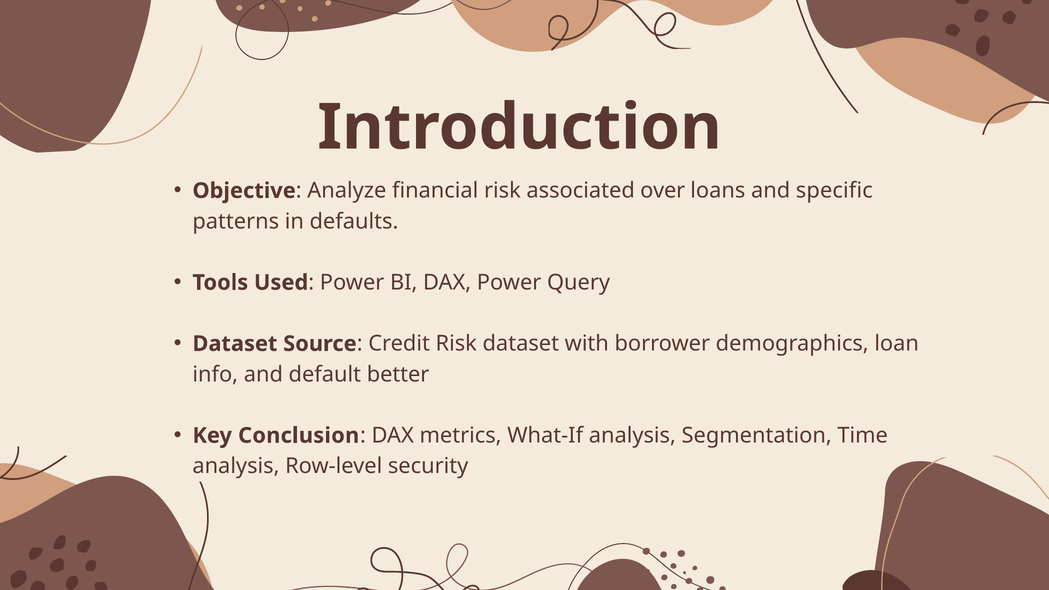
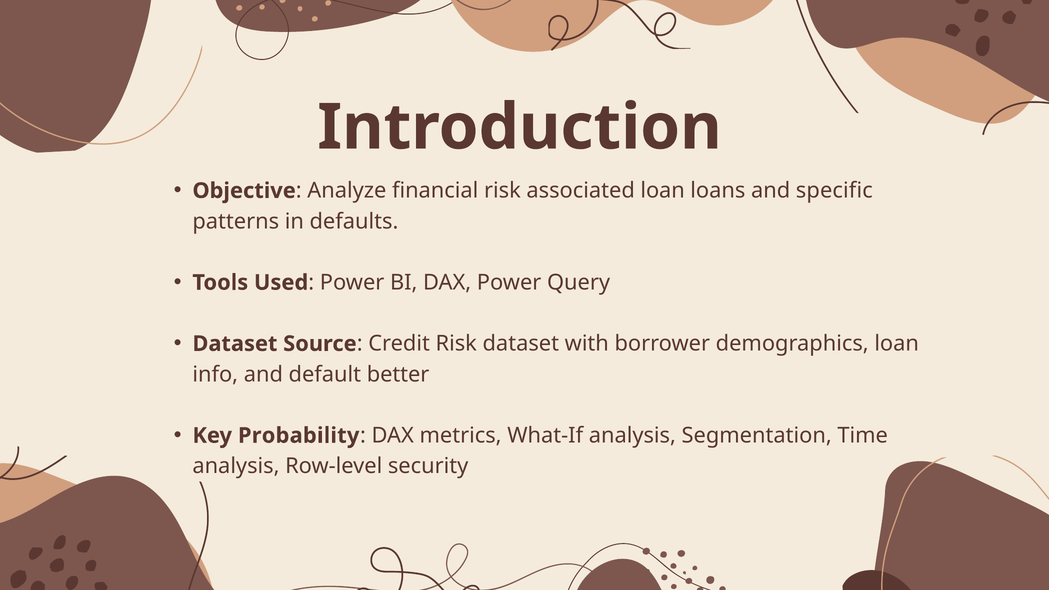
associated over: over -> loan (663, 191)
Conclusion: Conclusion -> Probability (299, 436)
